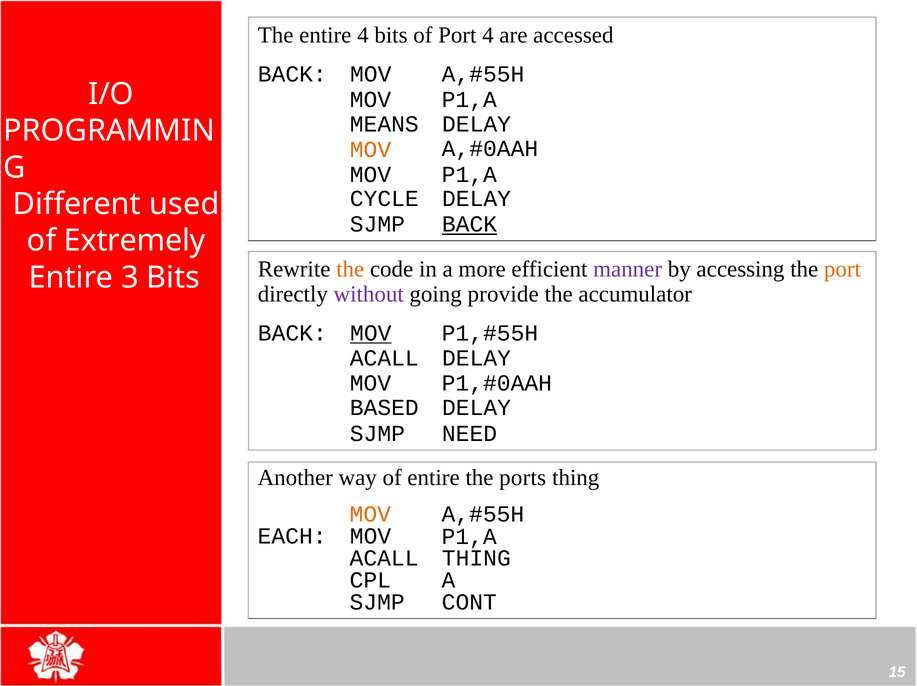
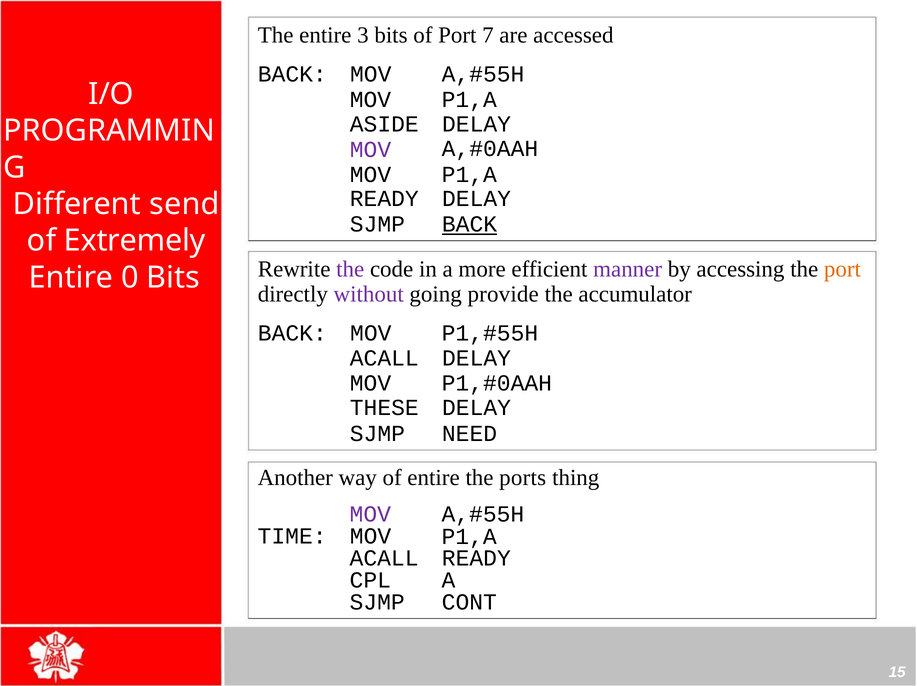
entire 4: 4 -> 3 (363, 35)
Port 4: 4 -> 7 (488, 35)
MEANS: MEANS -> ASIDE (384, 124)
MOV colour: orange -> purple (370, 150)
CYCLE: CYCLE -> READY (384, 199)
used: used -> send (184, 204)
the colour: orange -> purple (350, 269)
3: 3 -> 0 (130, 277)
MOV underline: present -> none (371, 333)
BASED: BASED -> THESE (384, 408)
MOV colour: orange -> purple (370, 514)
EACH: EACH -> TIME (292, 536)
ACALL THING: THING -> READY (476, 558)
